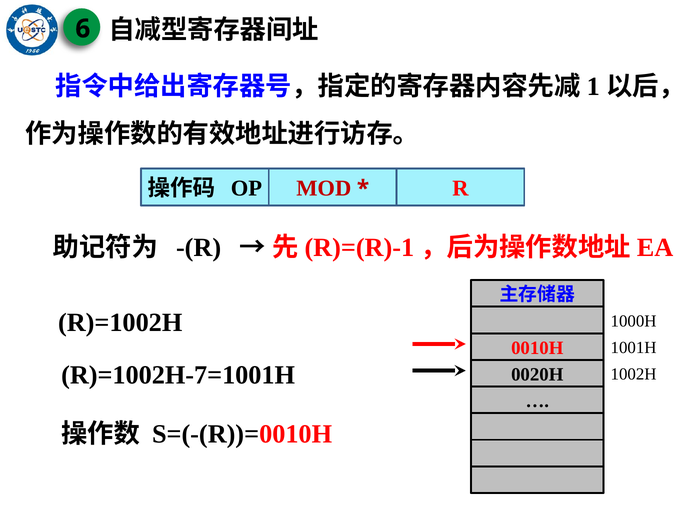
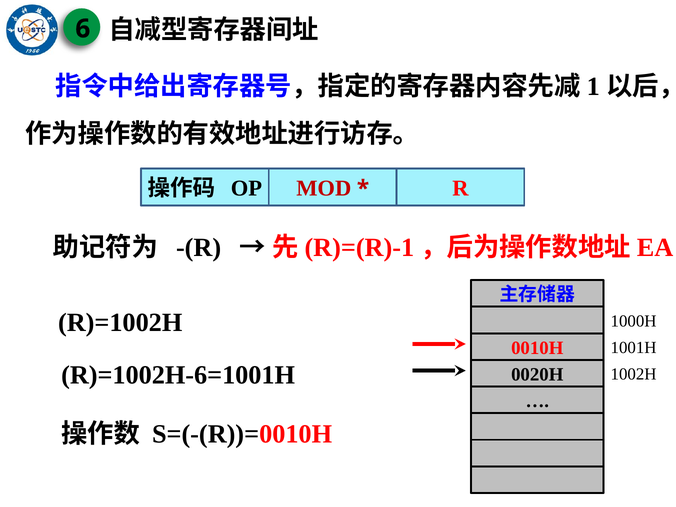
R)=1002H-7=1001H: R)=1002H-7=1001H -> R)=1002H-6=1001H (178, 375)
